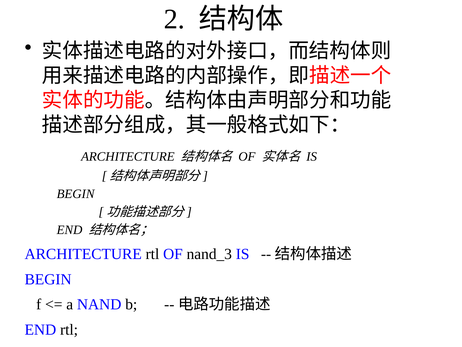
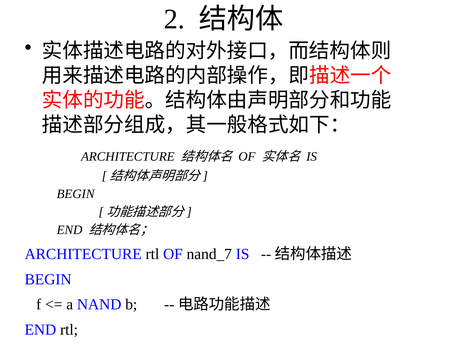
nand_3: nand_3 -> nand_7 (209, 254)
